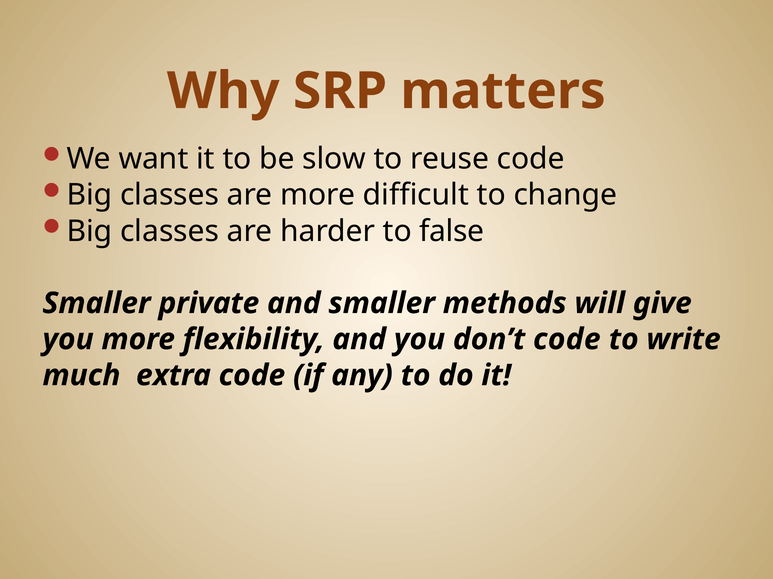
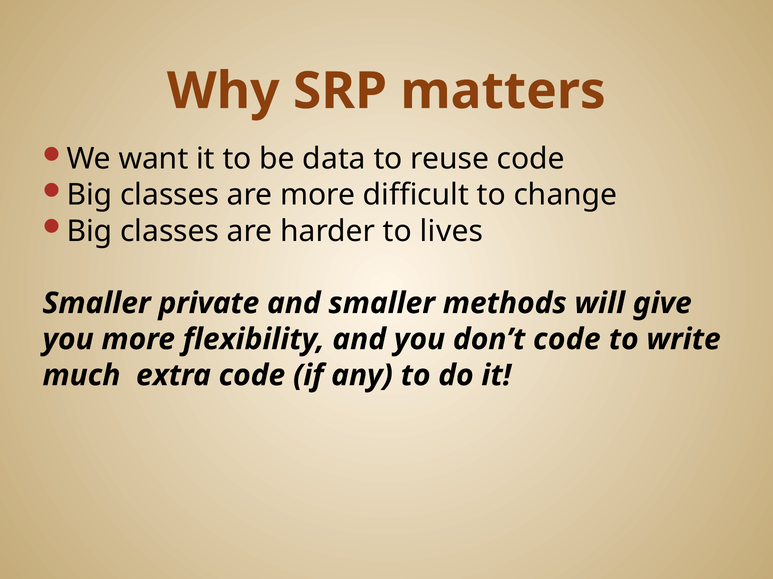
slow: slow -> data (334, 159)
false: false -> lives (452, 231)
